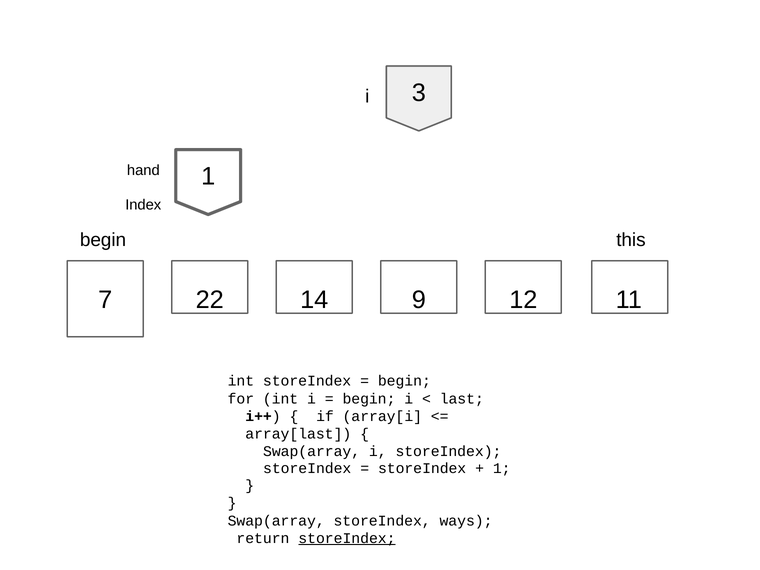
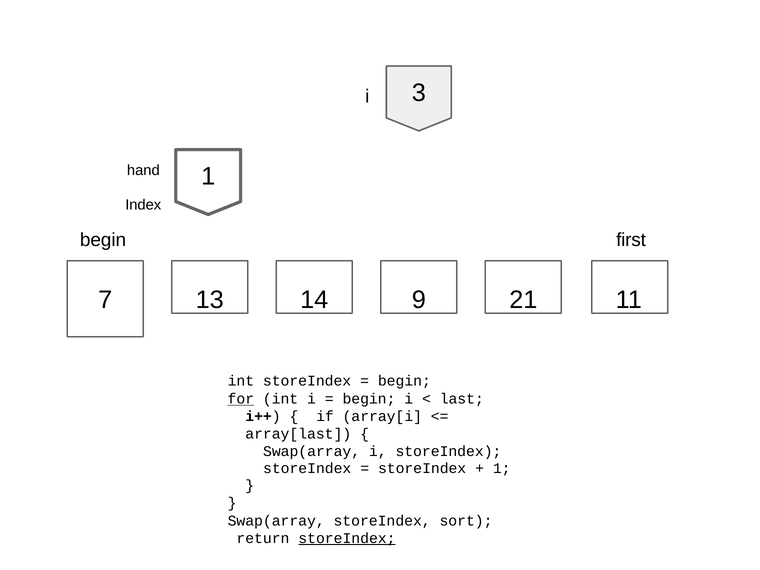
this: this -> first (631, 240)
22: 22 -> 13 (210, 300)
12: 12 -> 21 (523, 300)
for underline: none -> present (241, 399)
ways: ways -> sort (466, 521)
